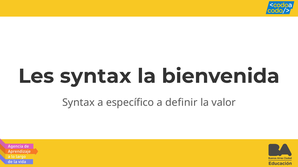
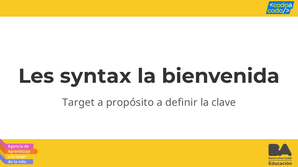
Syntax: Syntax -> Target (78, 103)
específico: específico -> propósito (130, 103)
valor: valor -> clave (224, 103)
